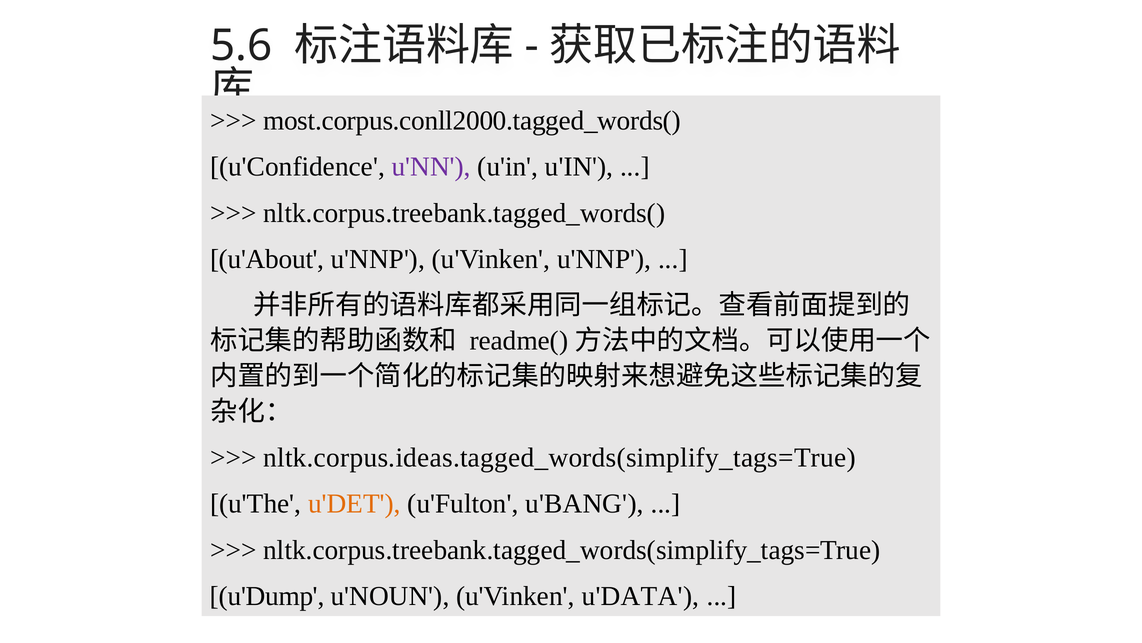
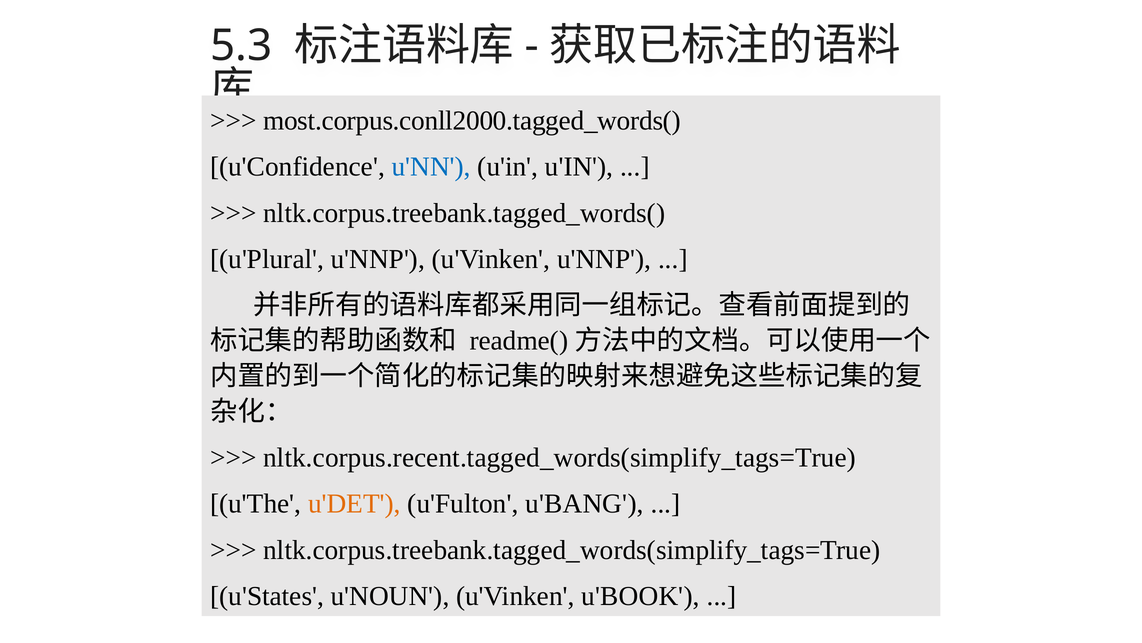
5.6: 5.6 -> 5.3 (241, 46)
u'NN colour: purple -> blue (431, 167)
u'About: u'About -> u'Plural (267, 259)
nltk.corpus.ideas.tagged_words(simplify_tags=True: nltk.corpus.ideas.tagged_words(simplify_tags=True -> nltk.corpus.recent.tagged_words(simplify_tags=True (560, 457)
u'Dump: u'Dump -> u'States (267, 596)
u'DATA: u'DATA -> u'BOOK (641, 596)
